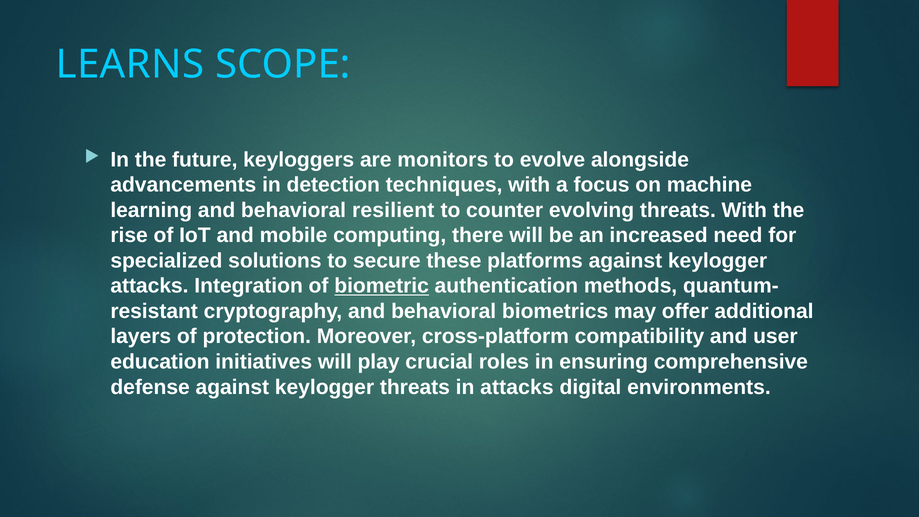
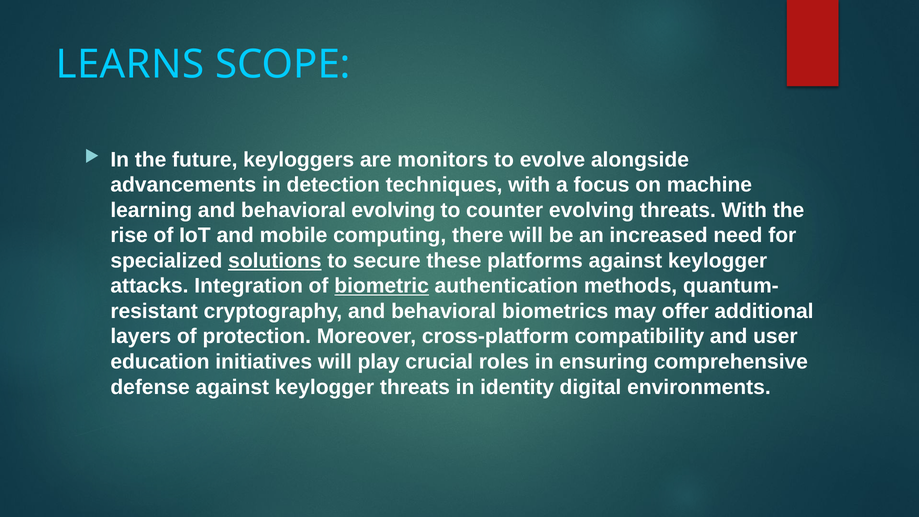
behavioral resilient: resilient -> evolving (393, 210)
solutions underline: none -> present (275, 261)
in attacks: attacks -> identity (517, 387)
